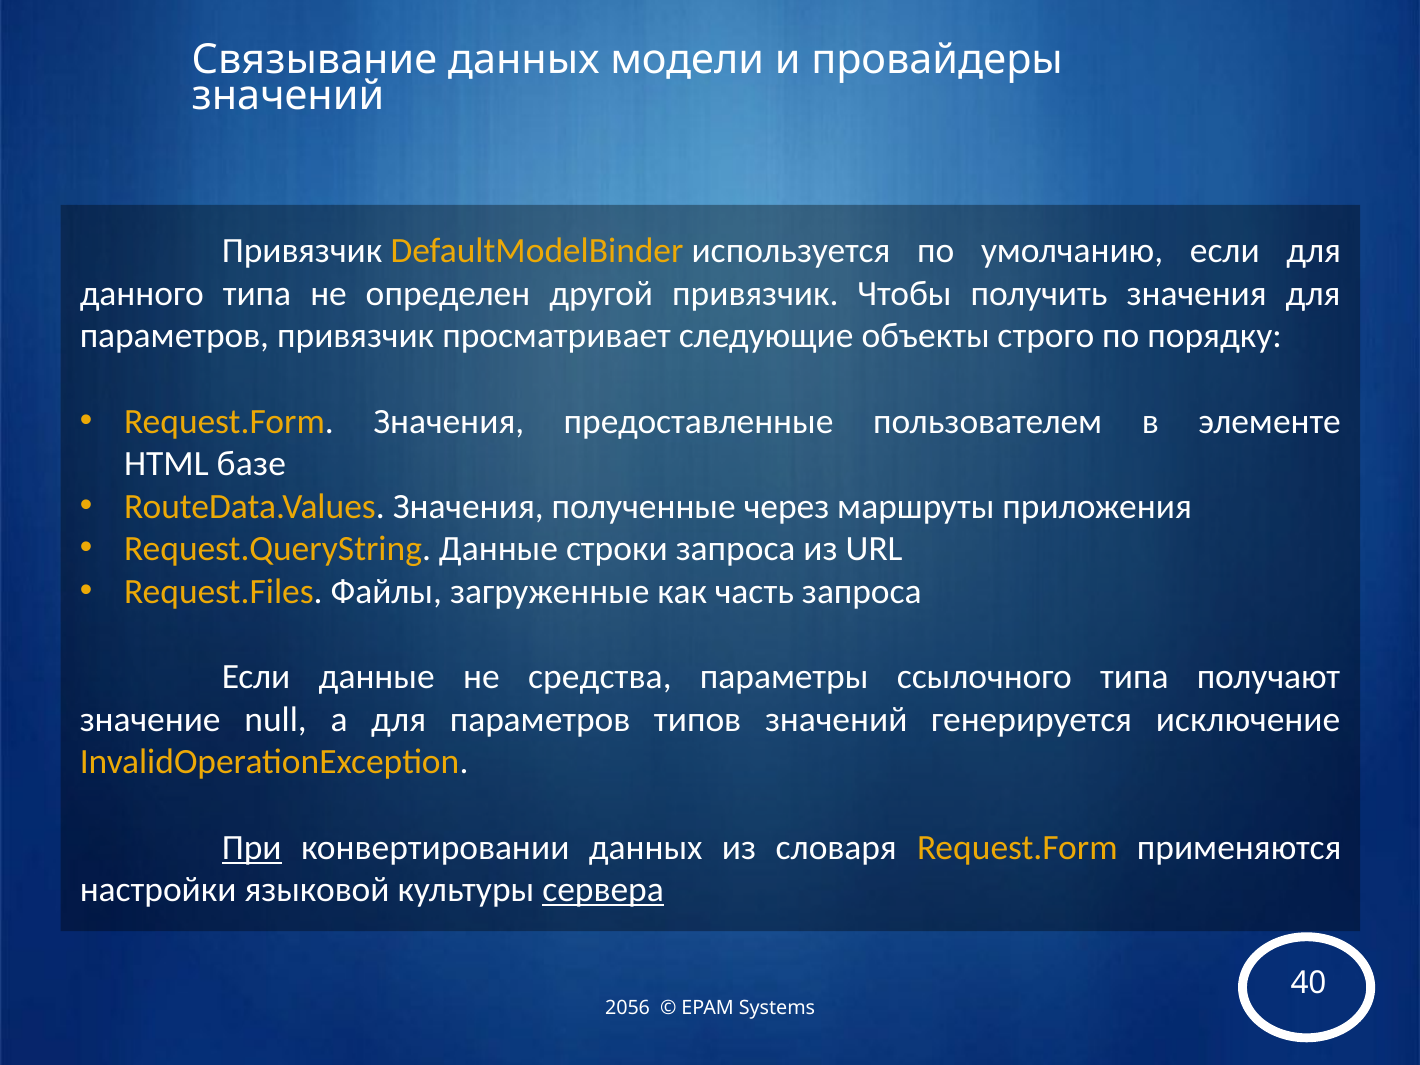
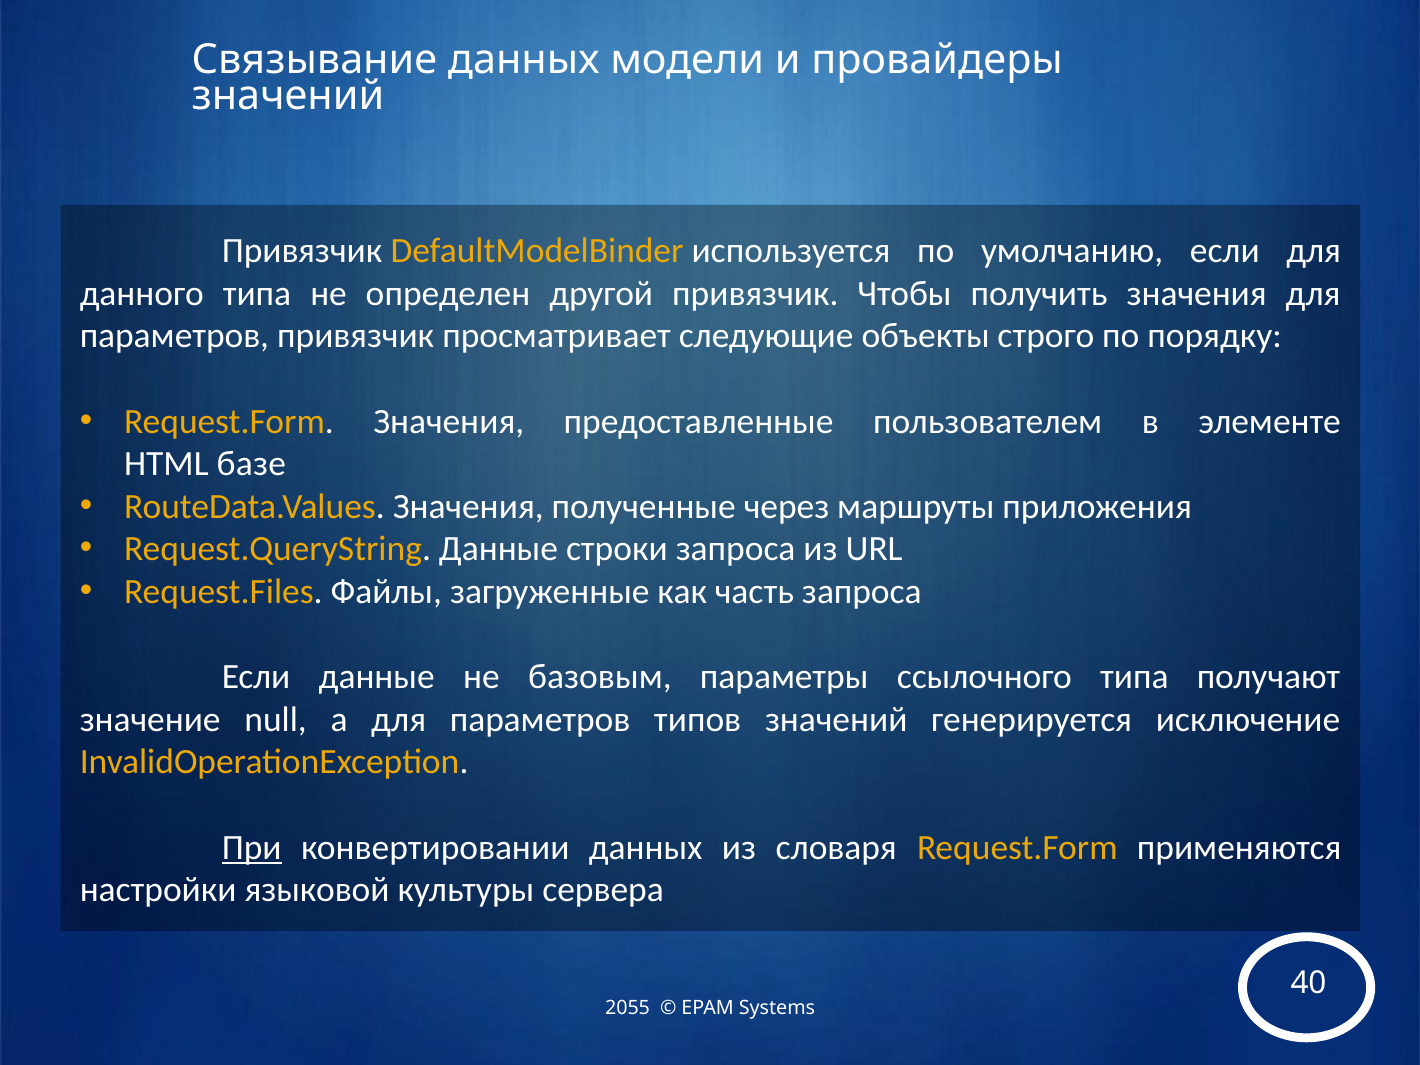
средства: средства -> базовым (600, 677)
сервера underline: present -> none (603, 890)
2056: 2056 -> 2055 (628, 1008)
